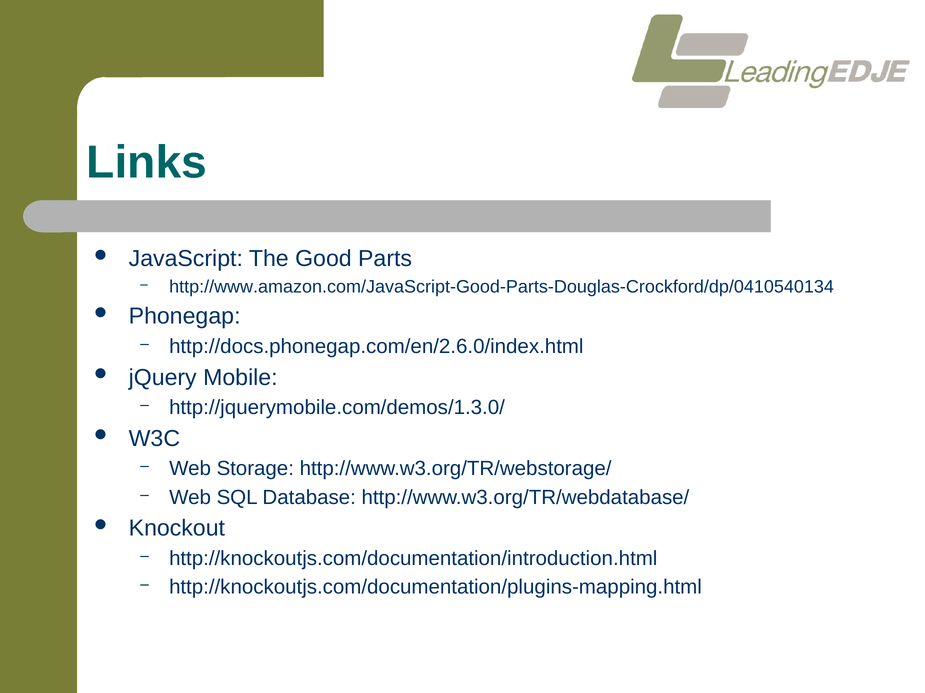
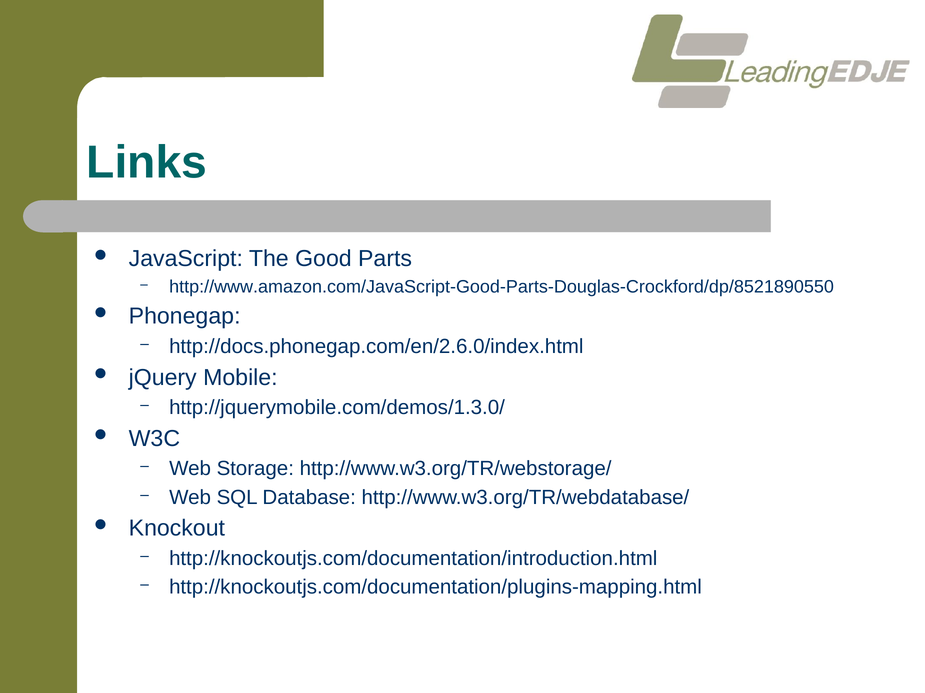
http://www.amazon.com/JavaScript-Good-Parts-Douglas-Crockford/dp/0410540134: http://www.amazon.com/JavaScript-Good-Parts-Douglas-Crockford/dp/0410540134 -> http://www.amazon.com/JavaScript-Good-Parts-Douglas-Crockford/dp/8521890550 (502, 287)
